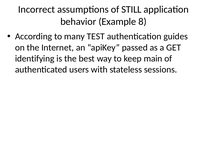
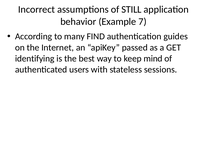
8: 8 -> 7 (142, 22)
TEST: TEST -> FIND (96, 37)
main: main -> mind (153, 59)
